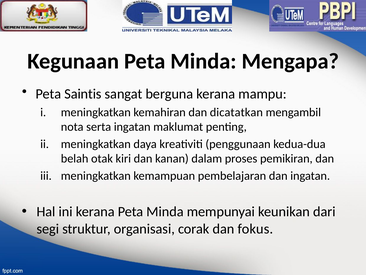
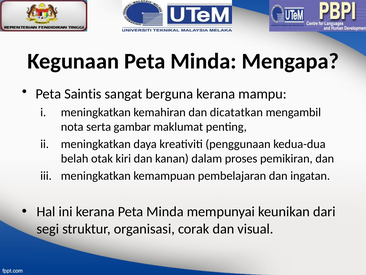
serta ingatan: ingatan -> gambar (132, 127)
fokus: fokus -> visual (255, 228)
